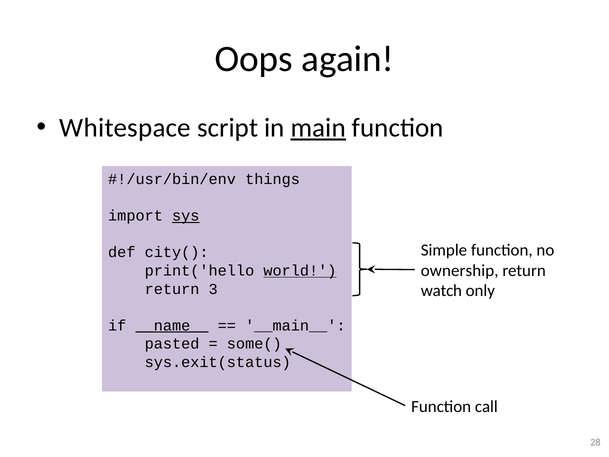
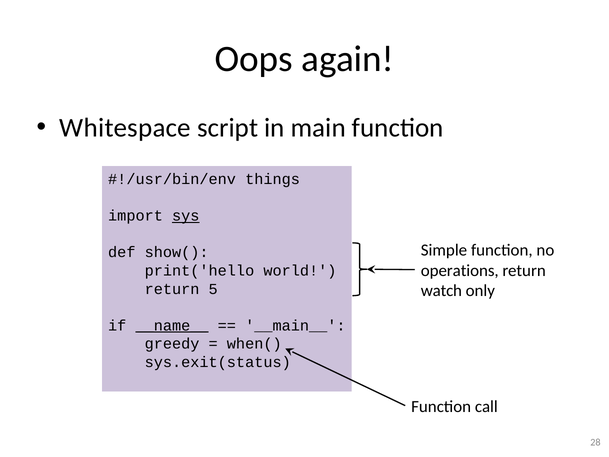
main underline: present -> none (318, 128)
city(: city( -> show( (177, 252)
ownership: ownership -> operations (460, 270)
world underline: present -> none (300, 271)
3: 3 -> 5 (213, 289)
pasted: pasted -> greedy (172, 344)
some(: some( -> when( (254, 344)
